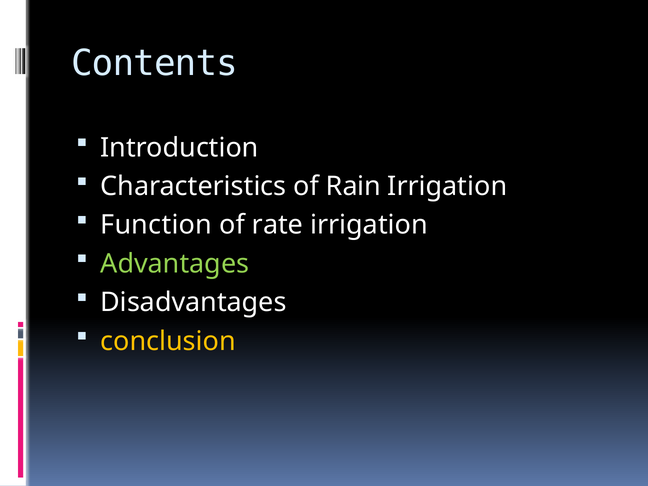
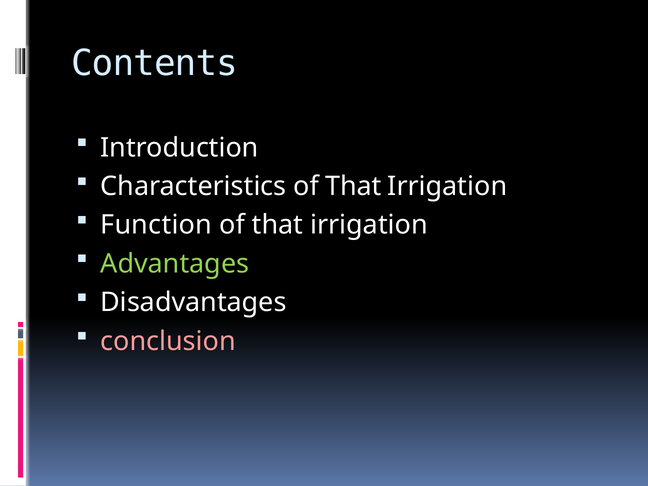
Characteristics of Rain: Rain -> That (353, 186)
rate: rate -> that (277, 225)
conclusion colour: yellow -> pink (168, 341)
